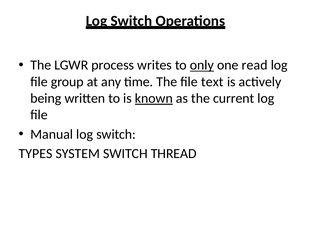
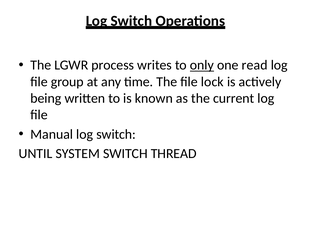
text: text -> lock (212, 82)
known underline: present -> none (154, 98)
TYPES: TYPES -> UNTIL (36, 154)
